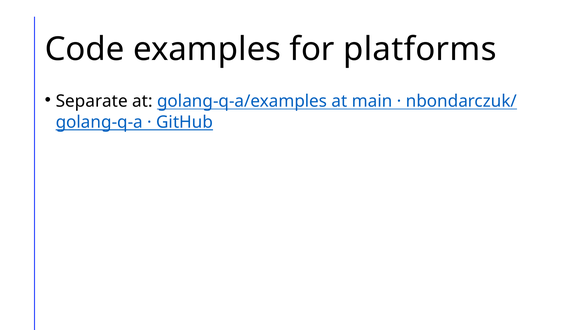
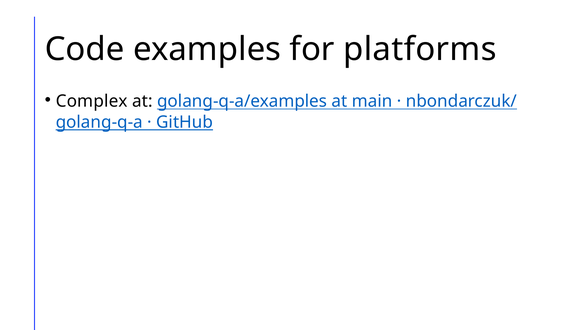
Separate: Separate -> Complex (92, 101)
